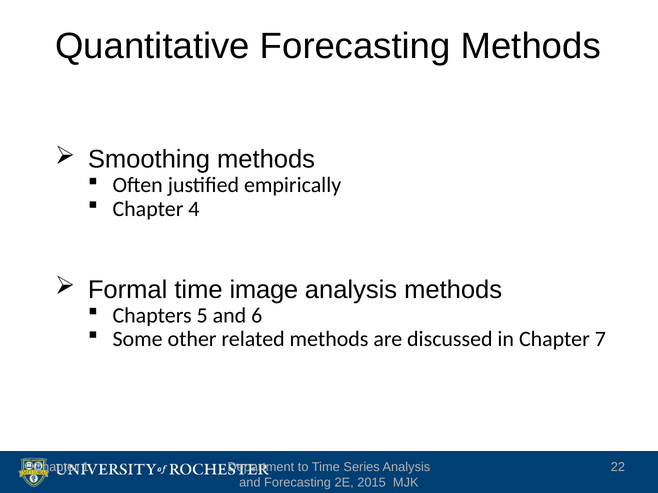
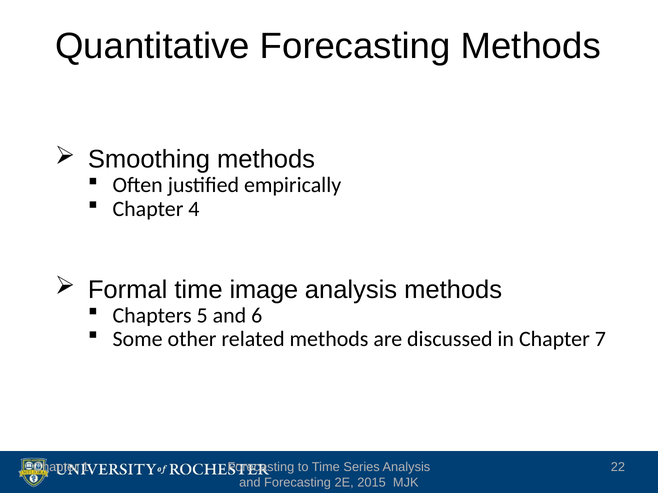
1 Department: Department -> Forecasting (261, 468)
